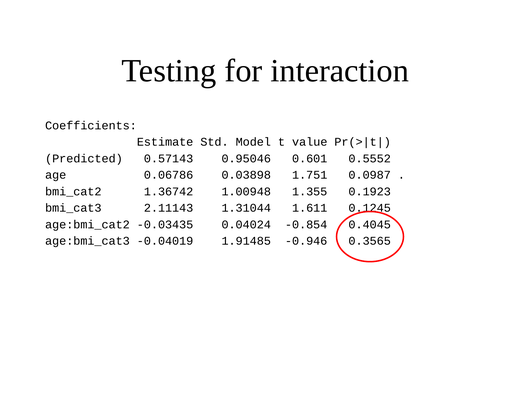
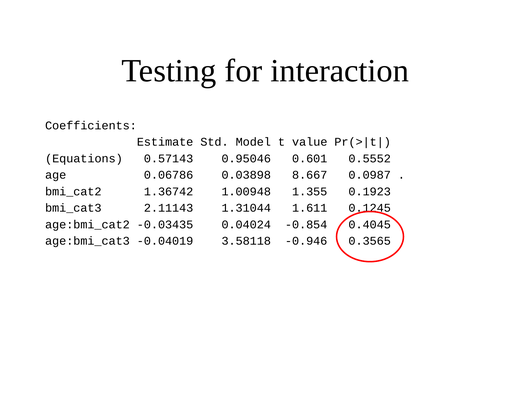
Predicted: Predicted -> Equations (84, 159)
1.751: 1.751 -> 8.667 (310, 175)
1.91485: 1.91485 -> 3.58118 (246, 241)
